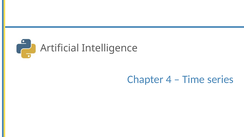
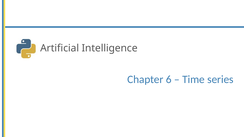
4: 4 -> 6 (169, 80)
